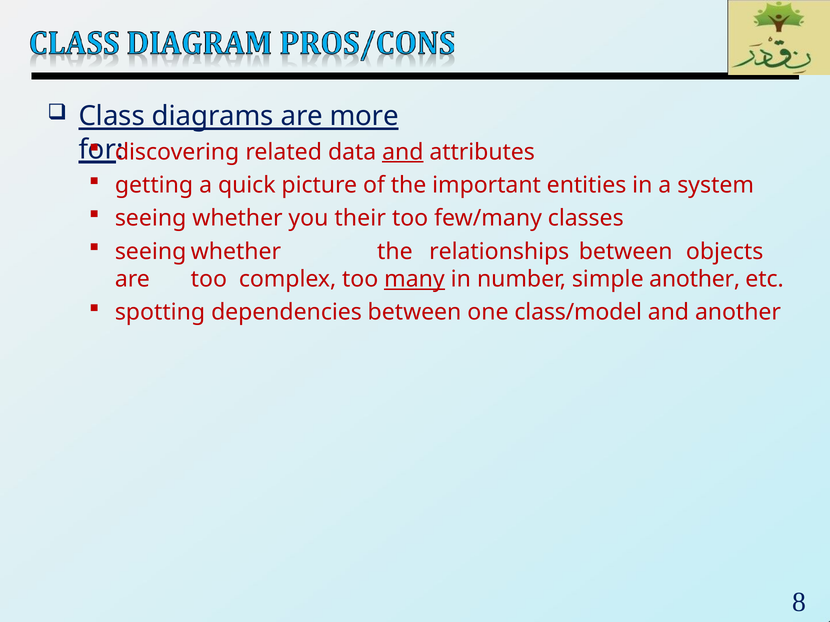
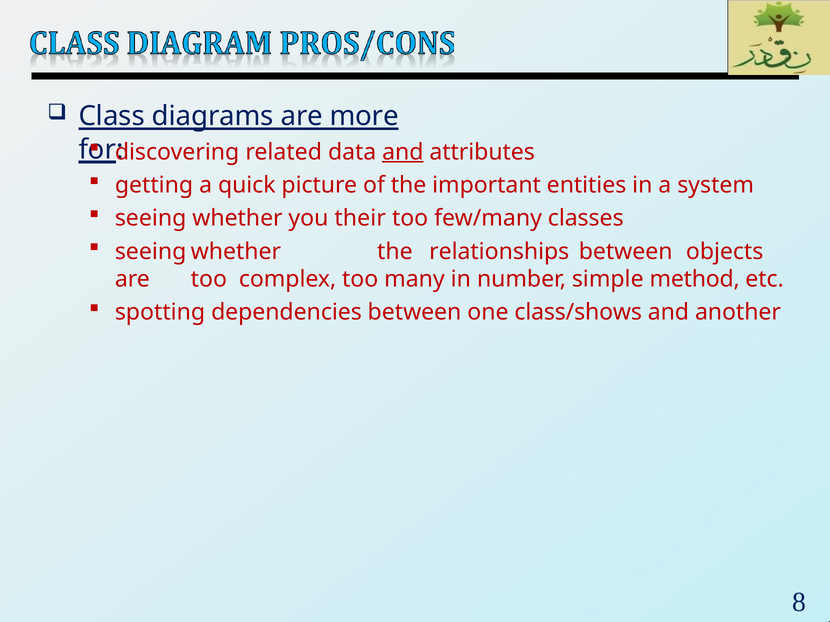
many underline: present -> none (414, 279)
simple another: another -> method (695, 279)
class/model: class/model -> class/shows (578, 313)
